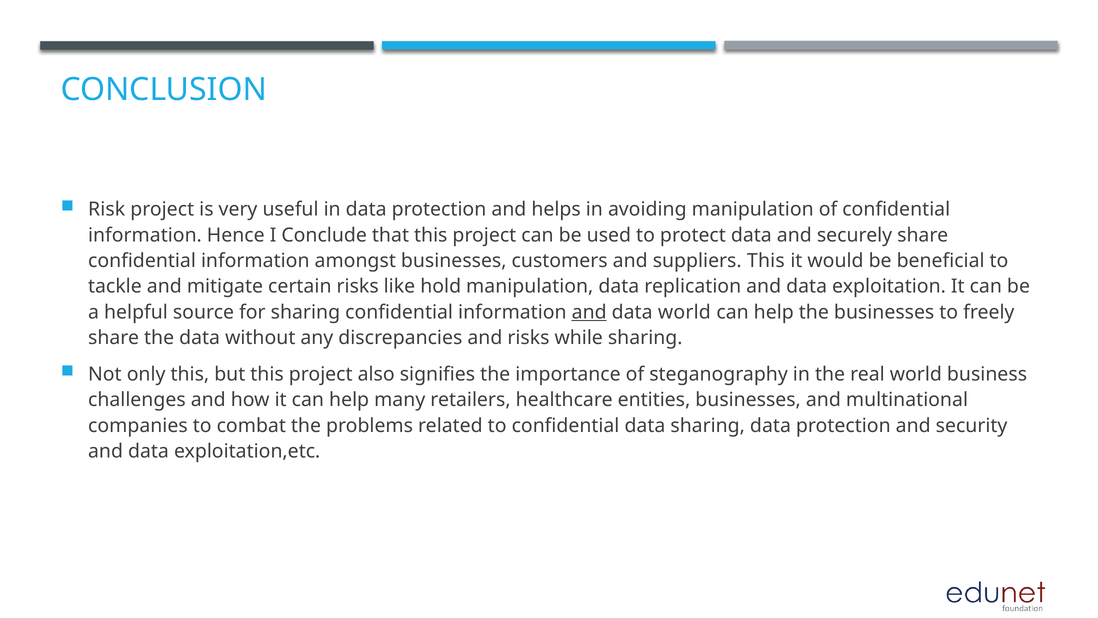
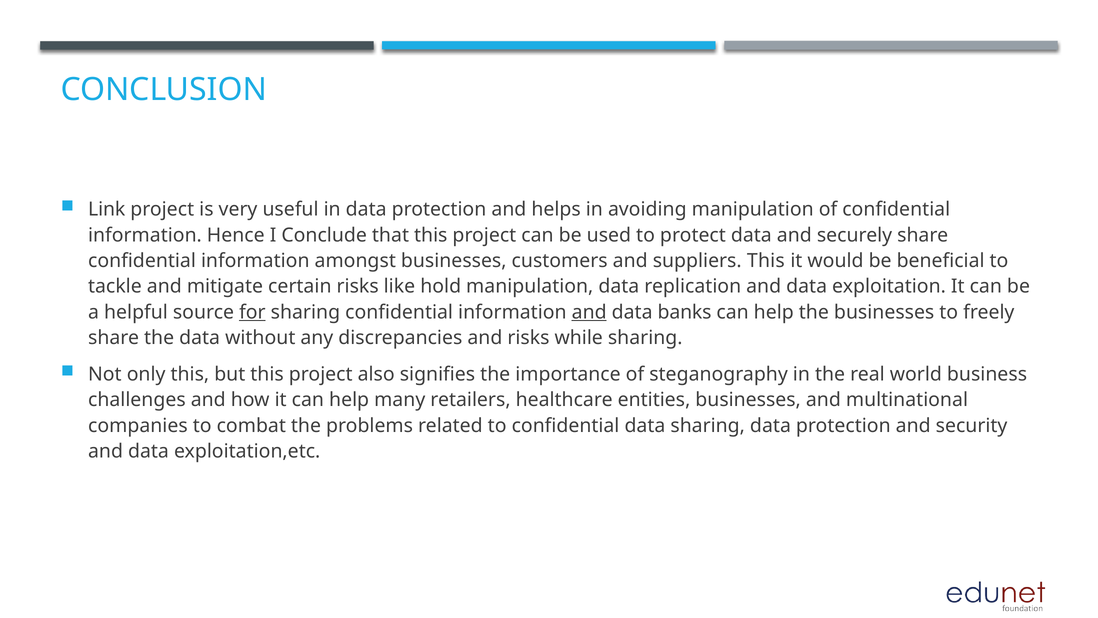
Risk: Risk -> Link (107, 209)
for underline: none -> present (252, 312)
data world: world -> banks (685, 312)
